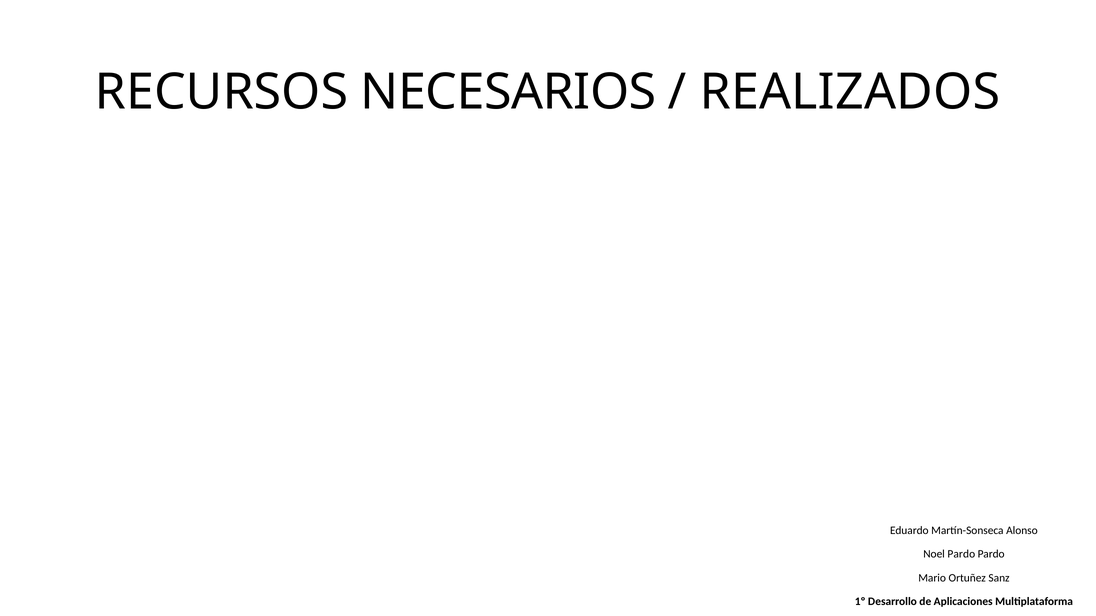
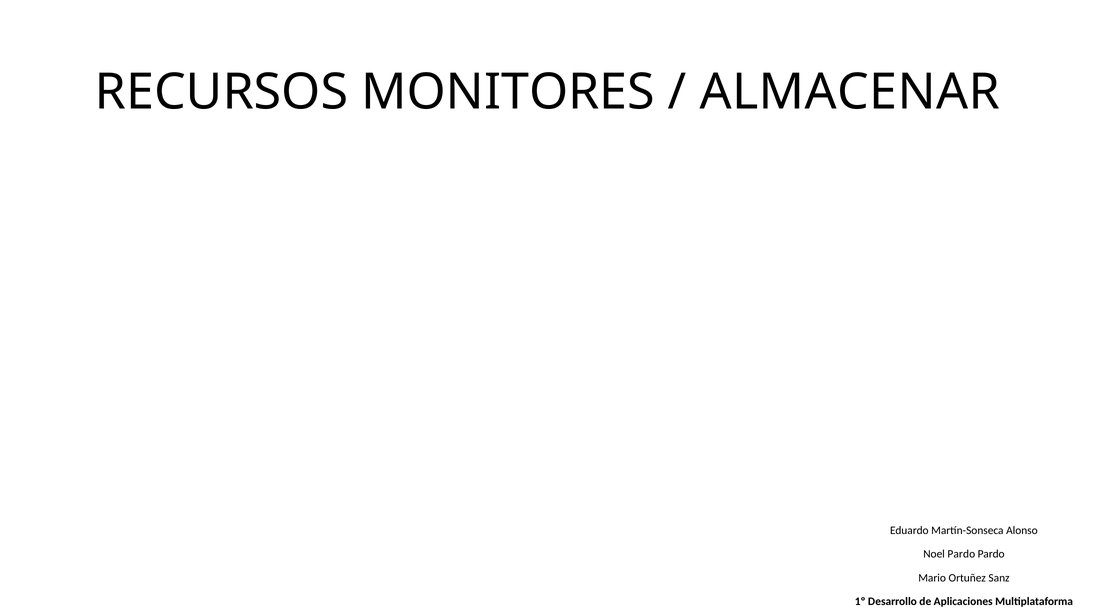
NECESARIOS: NECESARIOS -> MONITORES (508, 92)
REALIZADOS: REALIZADOS -> ALMACENAR (850, 92)
